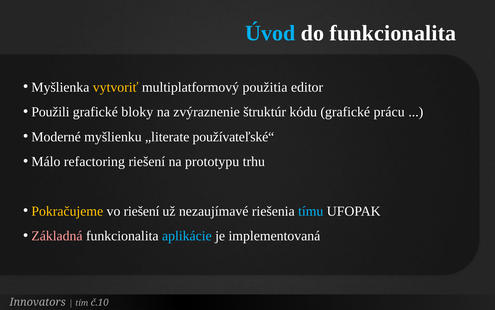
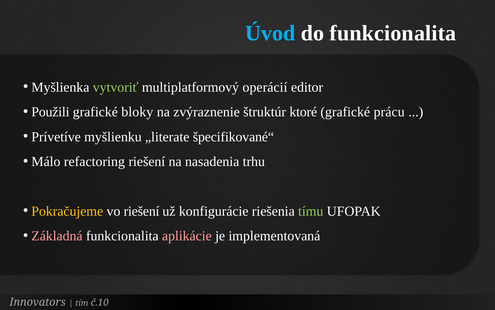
vytvoriť colour: yellow -> light green (116, 87)
použitia: použitia -> operácií (265, 87)
kódu: kódu -> ktoré (303, 112)
Moderné: Moderné -> Prívetíve (56, 137)
používateľské“: používateľské“ -> špecifikované“ (233, 137)
prototypu: prototypu -> nasadenia (212, 161)
nezaujímavé: nezaujímavé -> konfigurácie (214, 211)
tímu colour: light blue -> light green (311, 211)
aplikácie colour: light blue -> pink (187, 236)
